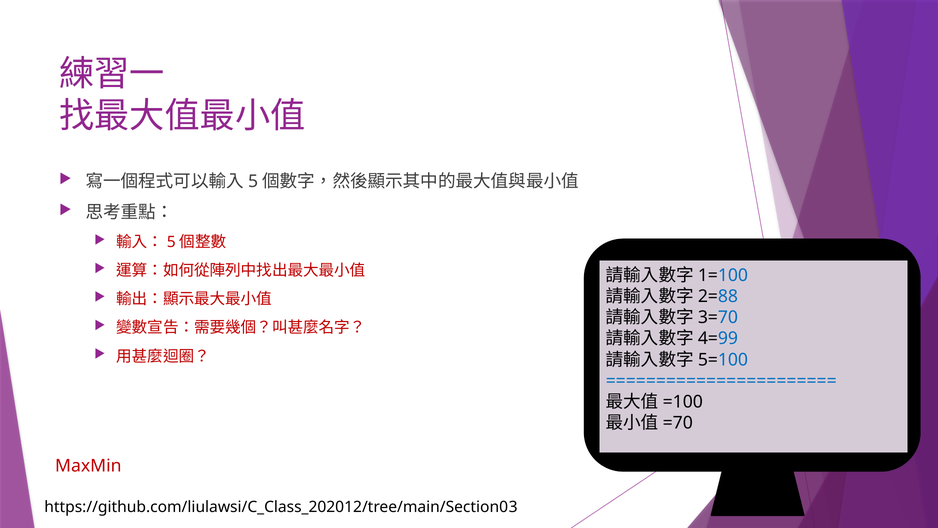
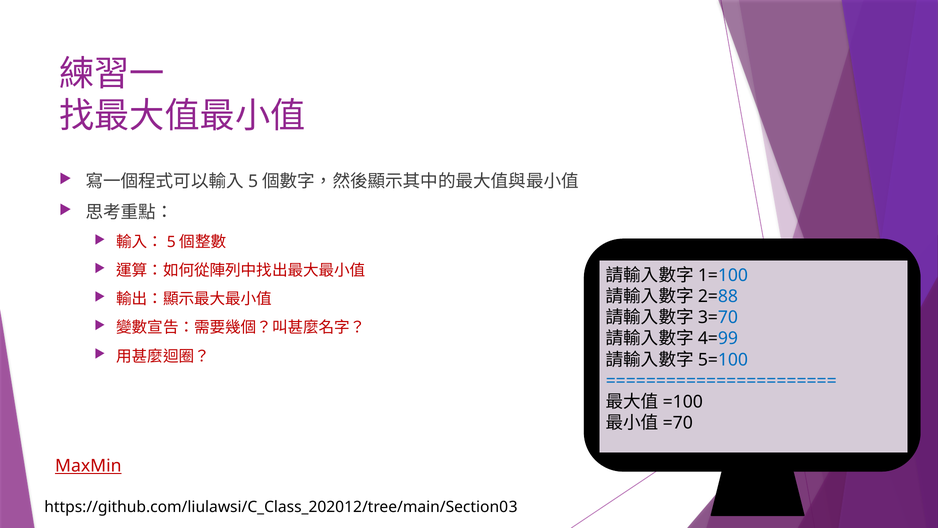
MaxMin underline: none -> present (88, 466)
